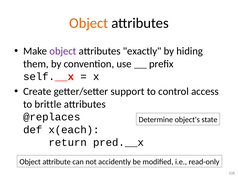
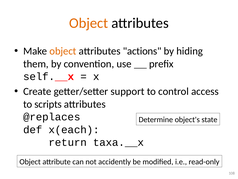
object colour: purple -> orange (63, 51)
exactly: exactly -> actions (142, 51)
brittle: brittle -> scripts (48, 104)
pred.__x: pred.__x -> taxa.__x (118, 142)
